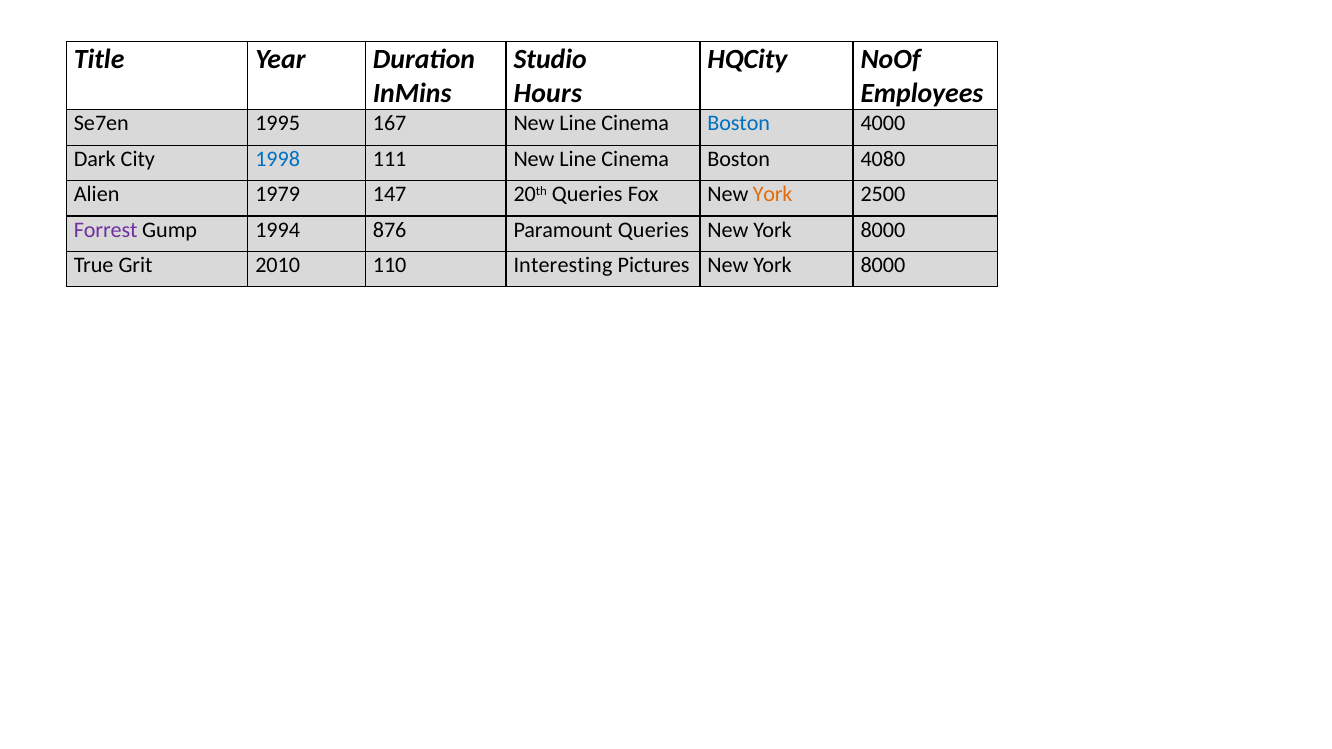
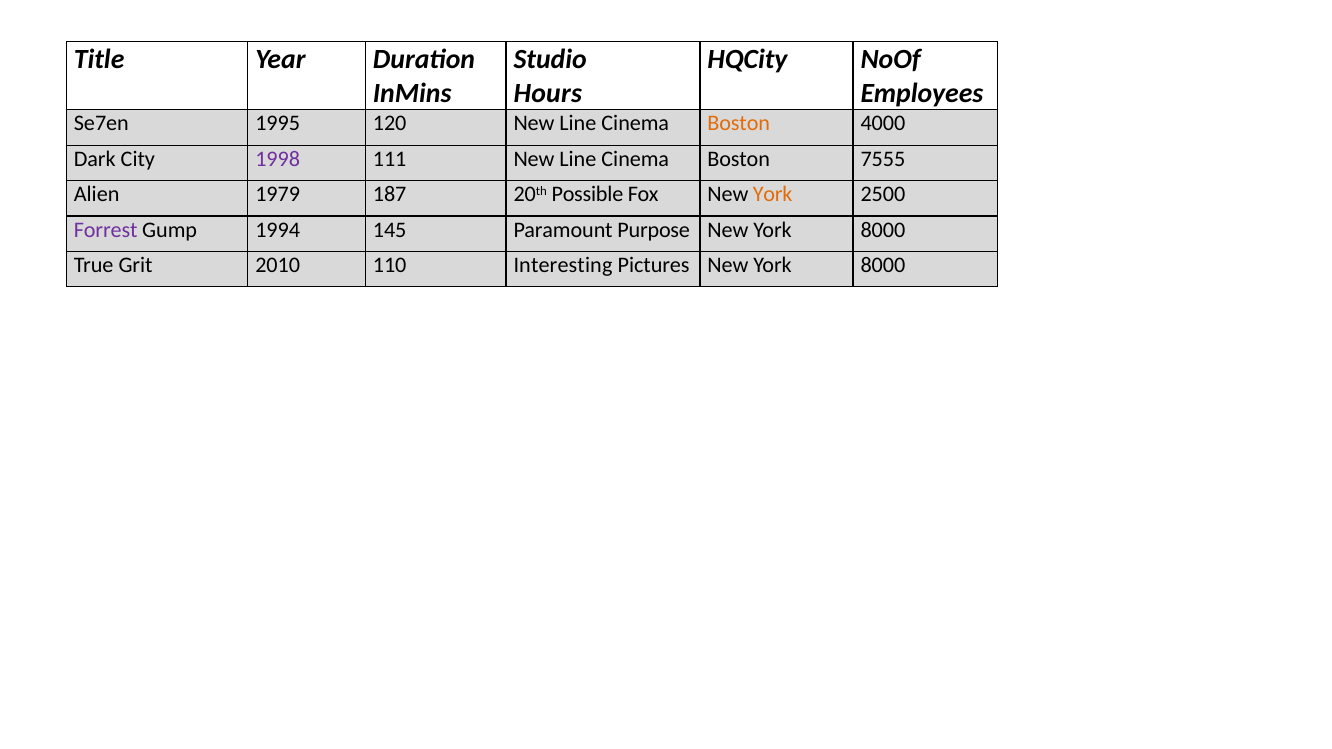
167: 167 -> 120 (390, 124)
Boston colour: blue -> orange (739, 124)
1998 colour: blue -> purple (278, 159)
4080: 4080 -> 7555 (883, 159)
147: 147 -> 187 (390, 194)
20th Queries: Queries -> Possible (587, 194)
876: 876 -> 145 (390, 230)
Paramount Queries: Queries -> Purpose (654, 230)
